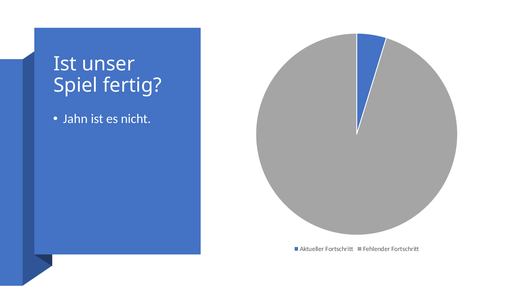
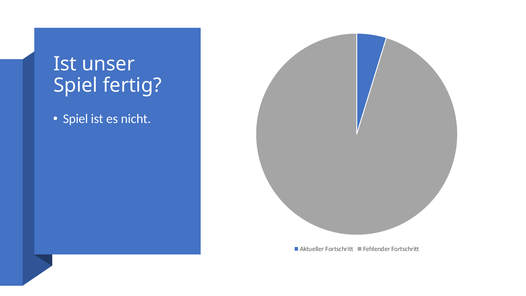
Jahn: Jahn -> Spiel (75, 119)
